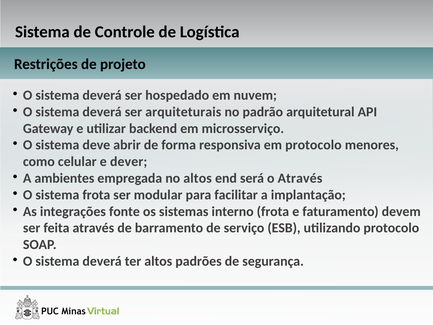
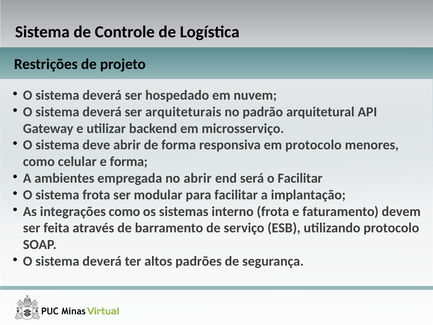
e dever: dever -> forma (129, 162)
no altos: altos -> abrir (198, 178)
o Através: Através -> Facilitar (300, 178)
integrações fonte: fonte -> como (124, 211)
